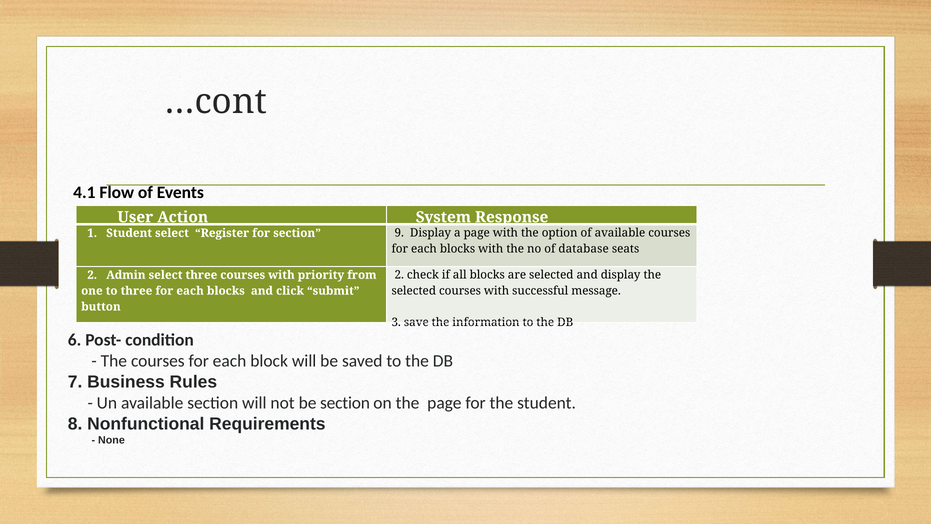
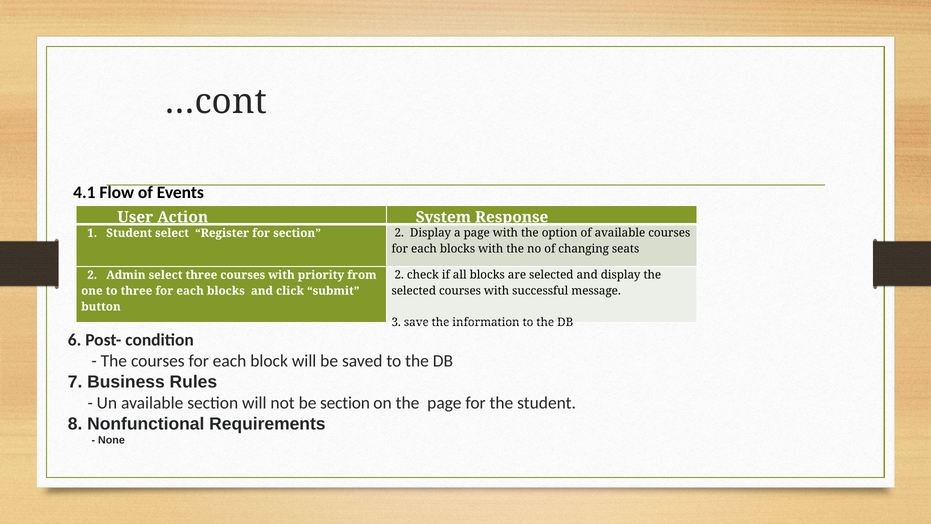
section 9: 9 -> 2 (399, 233)
database: database -> changing (584, 249)
